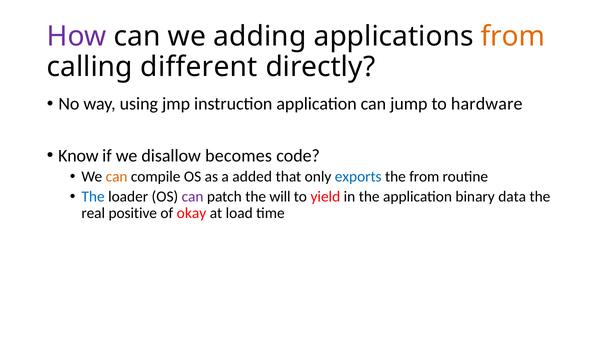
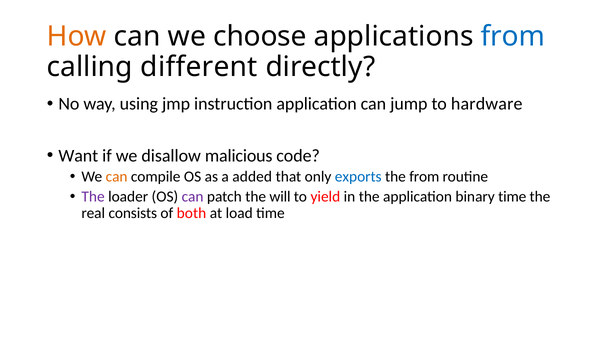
How colour: purple -> orange (77, 36)
adding: adding -> choose (260, 36)
from colour: orange -> blue (513, 36)
Know: Know -> Want (78, 156)
becomes: becomes -> malicious (239, 156)
The colour: blue -> purple (93, 197)
binary data: data -> time (512, 197)
positive: positive -> consists (133, 213)
okay: okay -> both (192, 213)
